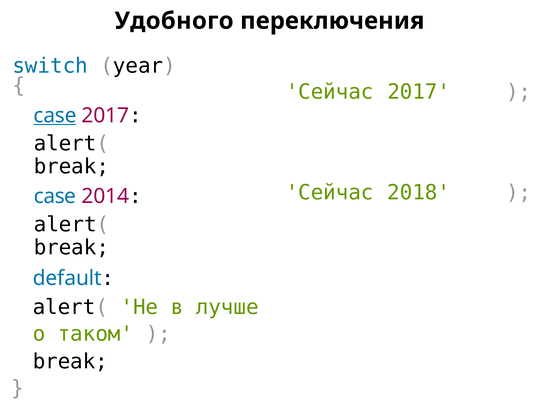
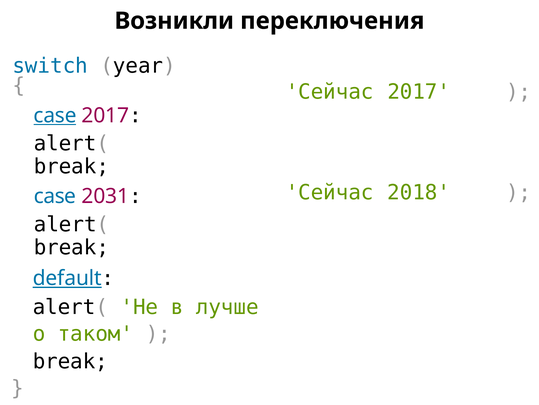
Удобного: Удобного -> Возникли (174, 21)
2014: 2014 -> 2031 (105, 196)
default underline: none -> present (67, 278)
